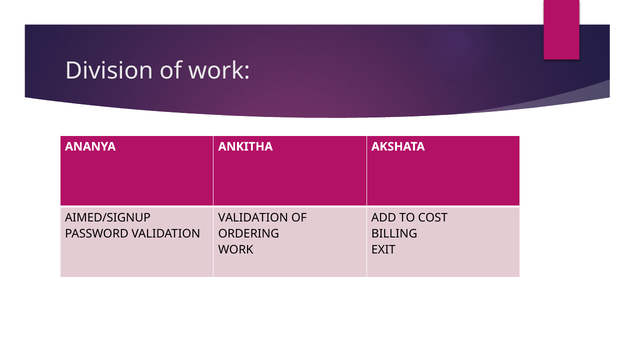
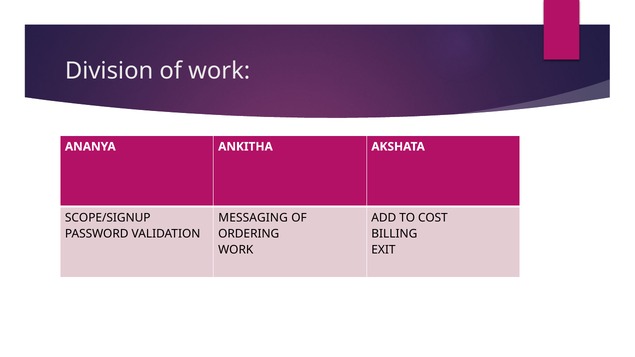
AIMED/SIGNUP: AIMED/SIGNUP -> SCOPE/SIGNUP (108, 218)
VALIDATION: VALIDATION -> MESSAGING (253, 218)
